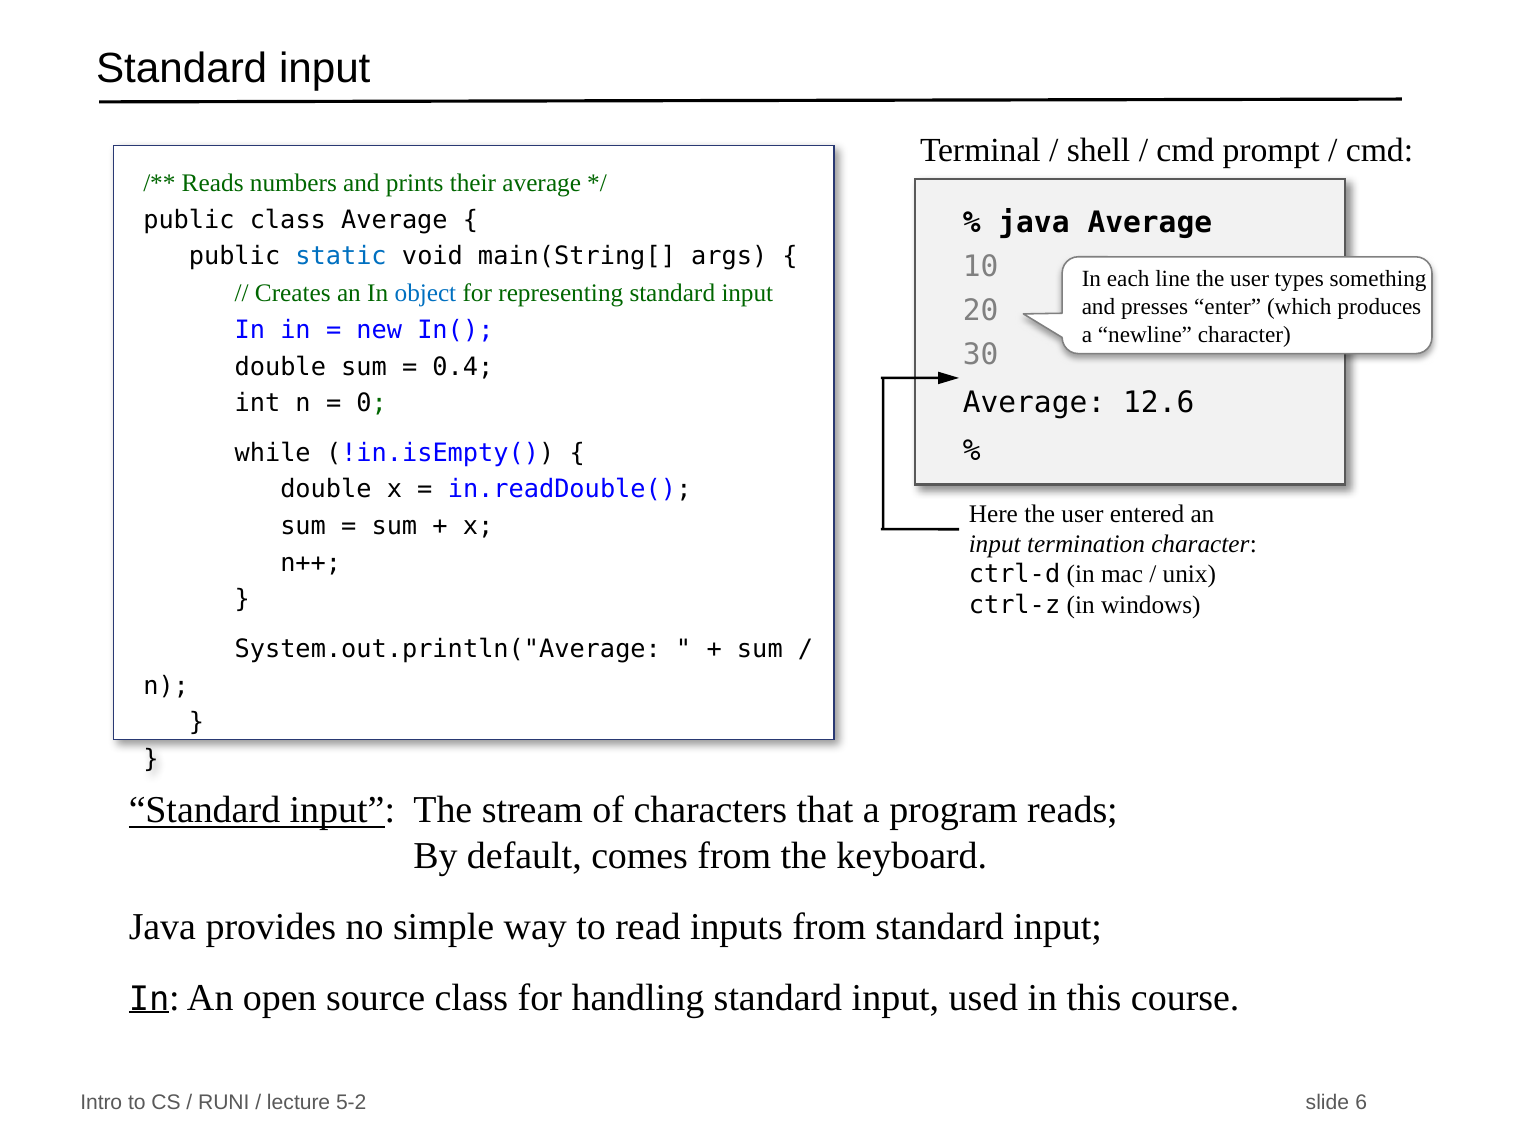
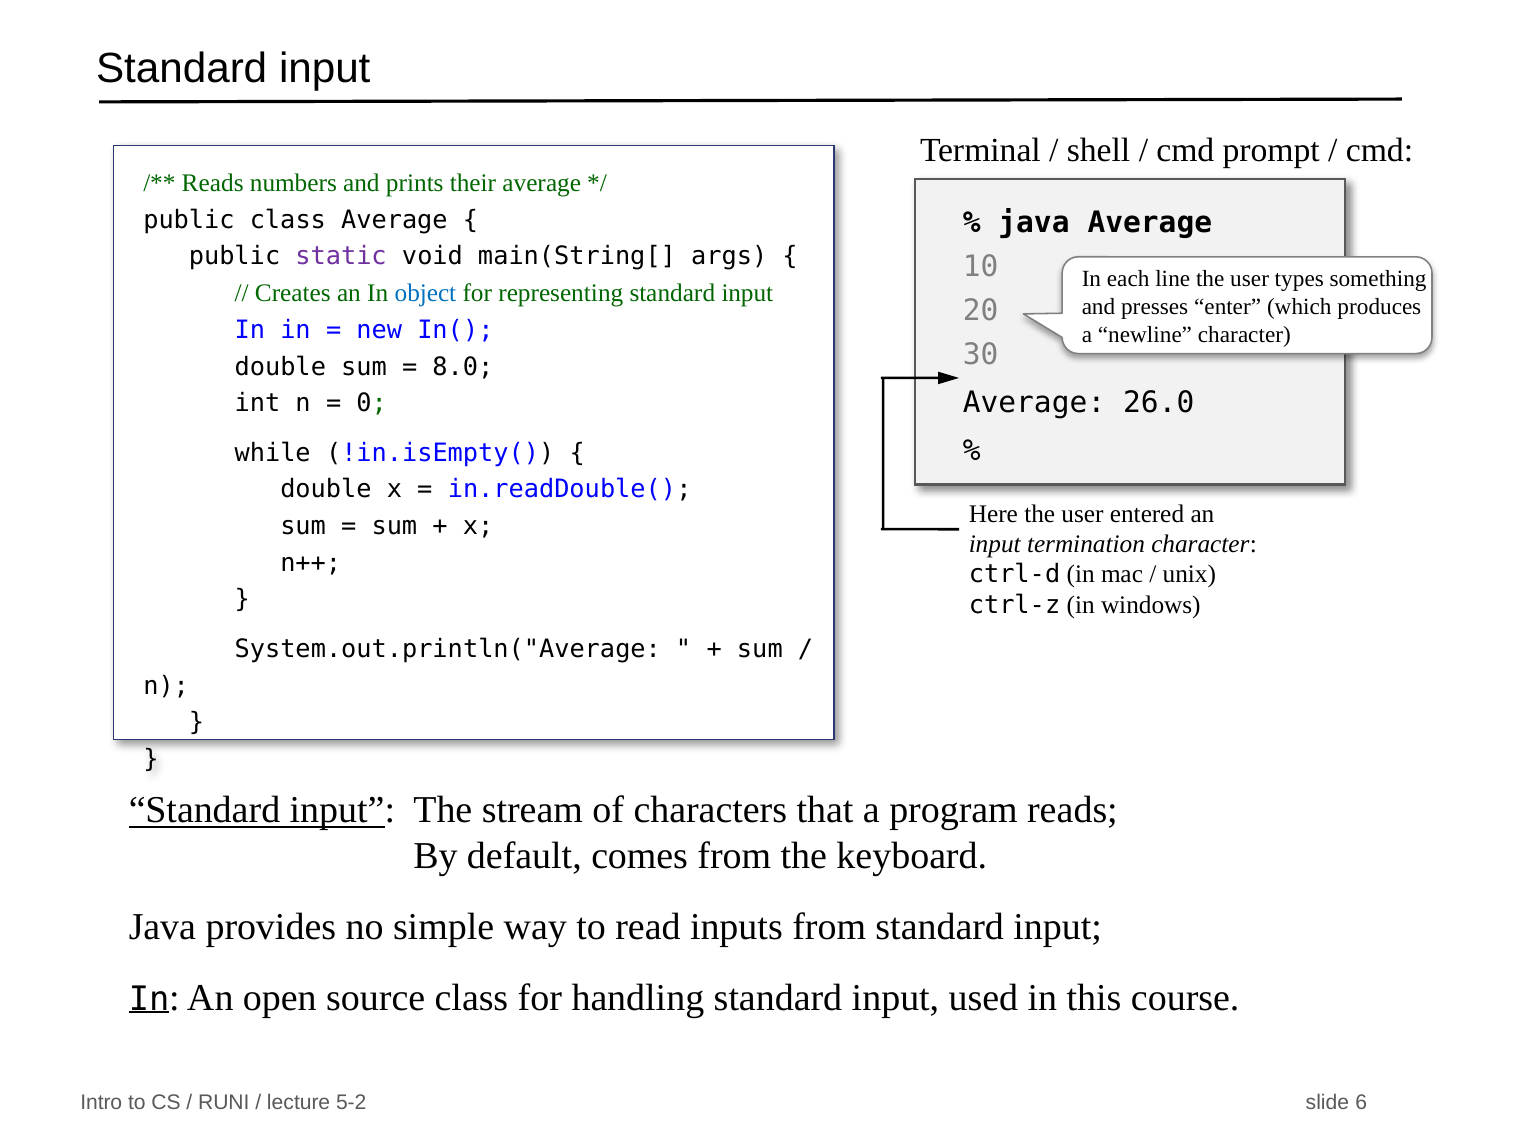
static colour: blue -> purple (341, 257)
0.4: 0.4 -> 8.0 (463, 367)
12.6: 12.6 -> 26.0 (1159, 403)
